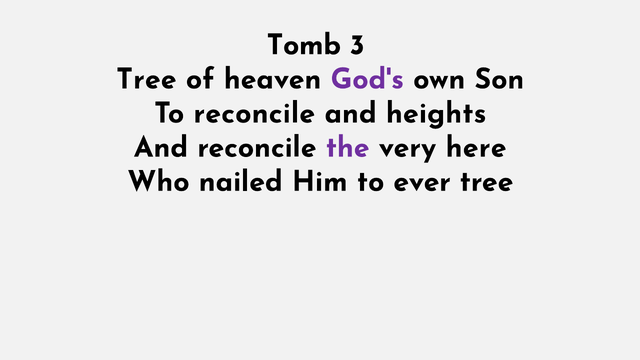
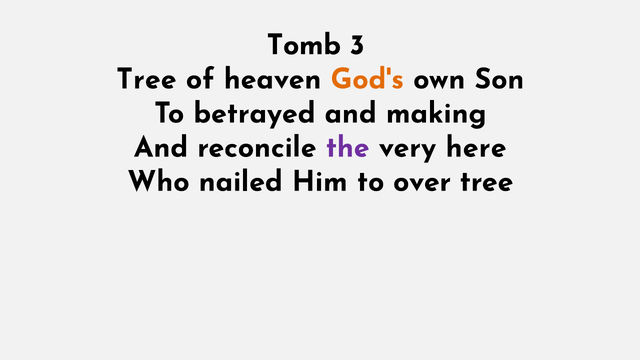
God's colour: purple -> orange (367, 79)
To reconcile: reconcile -> betrayed (254, 113)
heights: heights -> making (436, 113)
ever: ever -> over (422, 181)
